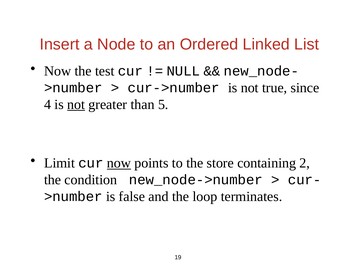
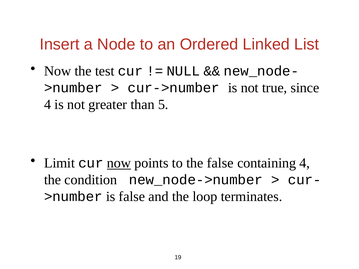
not underline: present -> none (76, 105)
the store: store -> false (220, 163)
containing 2: 2 -> 4 (305, 163)
